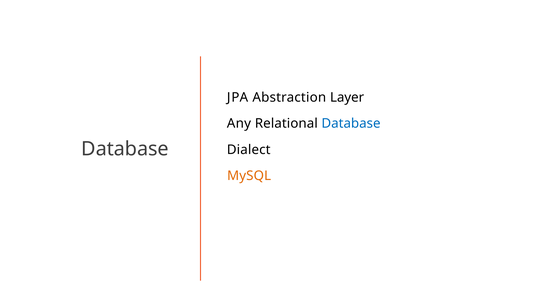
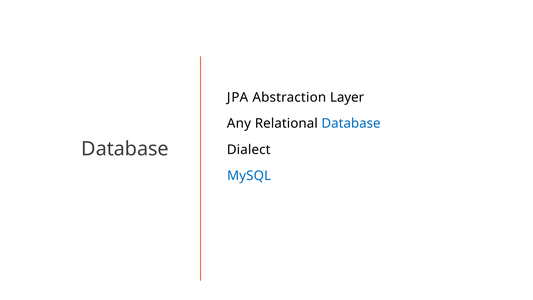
MySQL colour: orange -> blue (249, 176)
